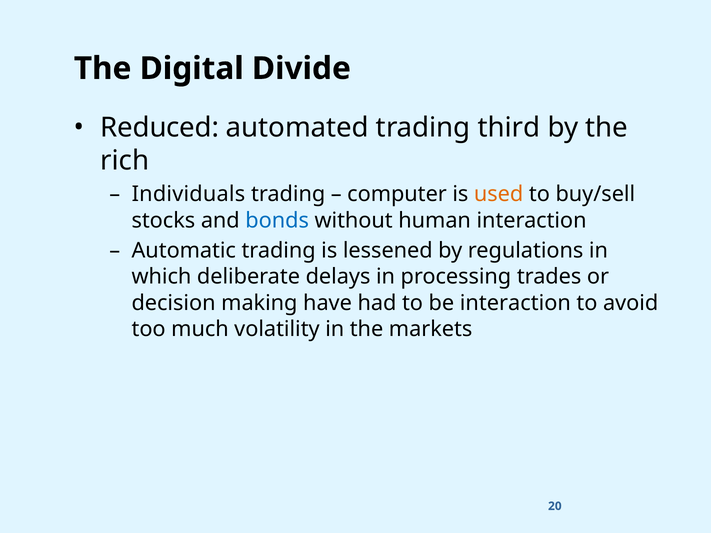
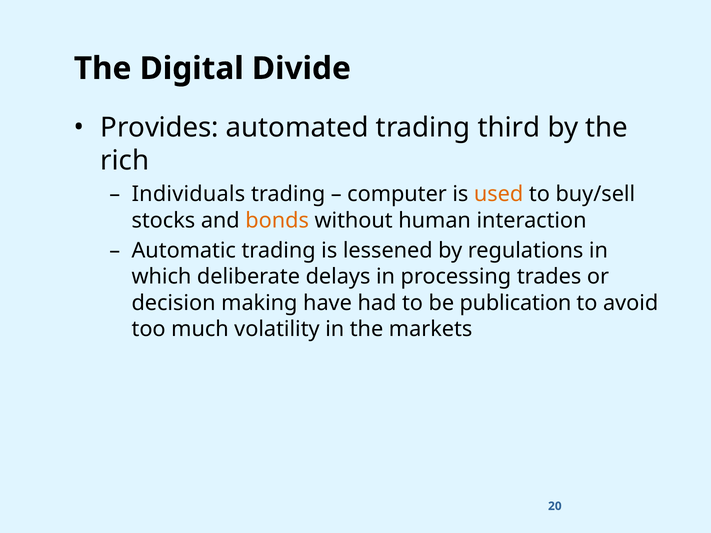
Reduced: Reduced -> Provides (160, 128)
bonds colour: blue -> orange (277, 220)
be interaction: interaction -> publication (515, 303)
